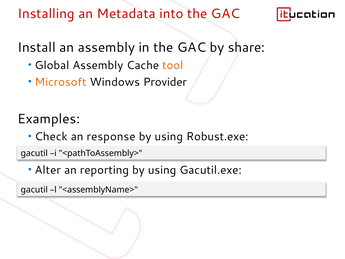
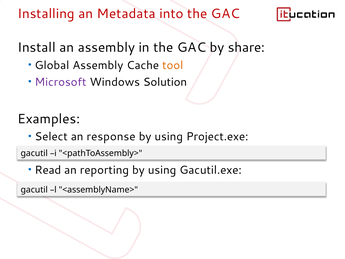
Microsoft colour: orange -> purple (61, 82)
Provider: Provider -> Solution (165, 82)
Check: Check -> Select (51, 137)
Robust.exe: Robust.exe -> Project.exe (217, 137)
Alter: Alter -> Read (48, 170)
